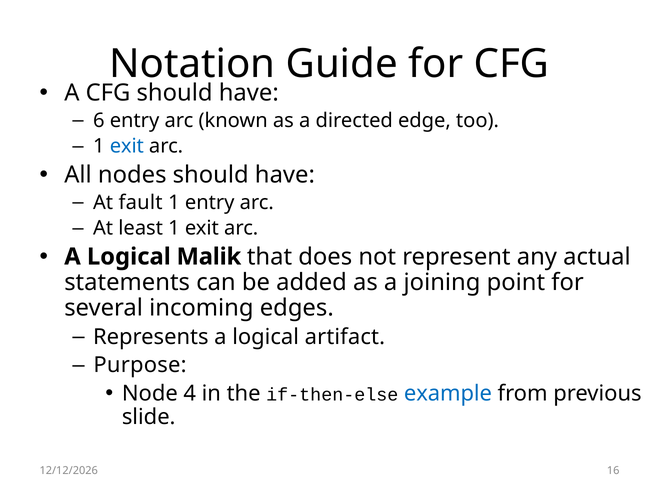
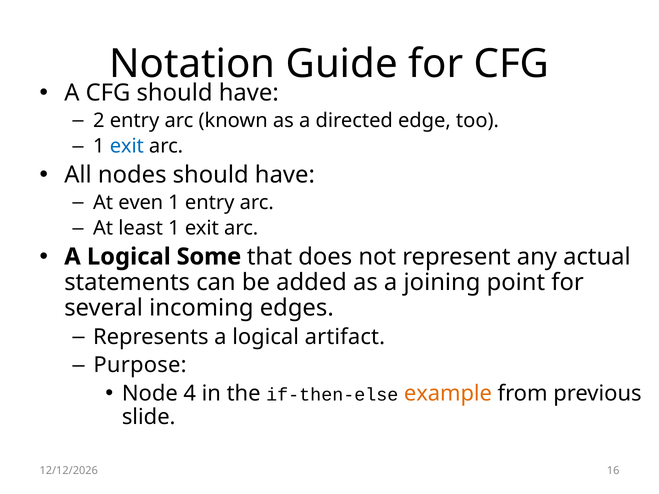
6: 6 -> 2 (99, 121)
fault: fault -> even (141, 203)
Malik: Malik -> Some (209, 257)
example colour: blue -> orange (448, 393)
